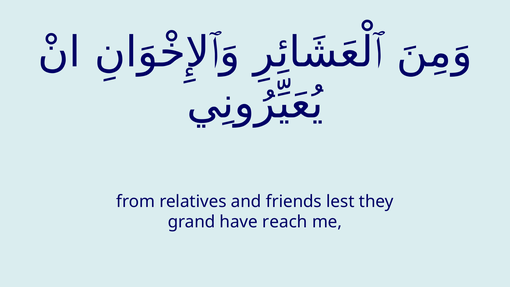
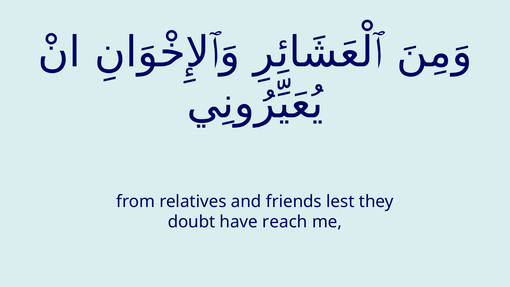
grand: grand -> doubt (191, 222)
